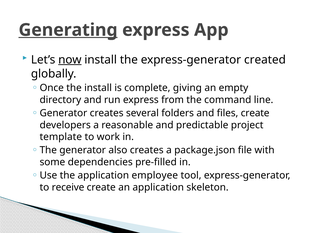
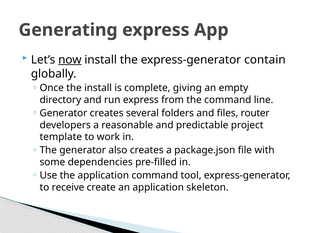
Generating underline: present -> none (68, 30)
created: created -> contain (265, 60)
files create: create -> router (255, 113)
application employee: employee -> command (155, 175)
